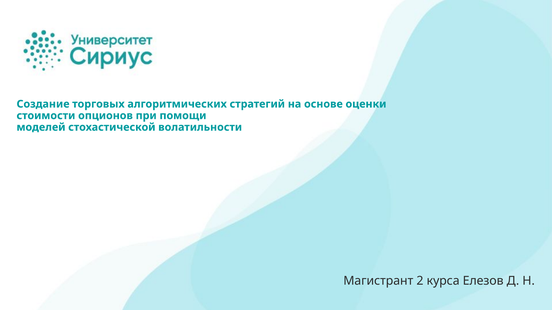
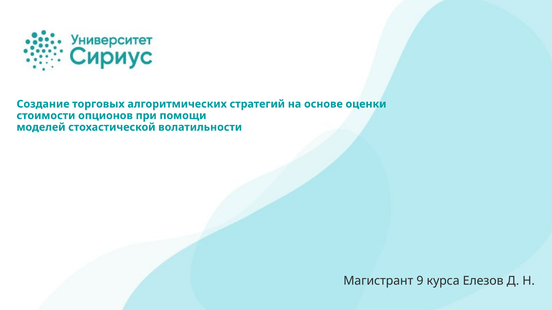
2: 2 -> 9 (420, 281)
